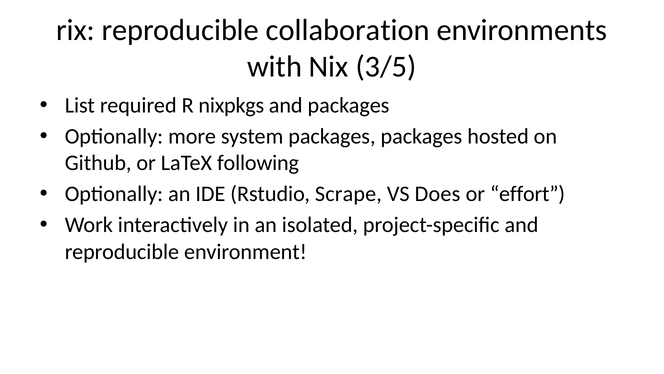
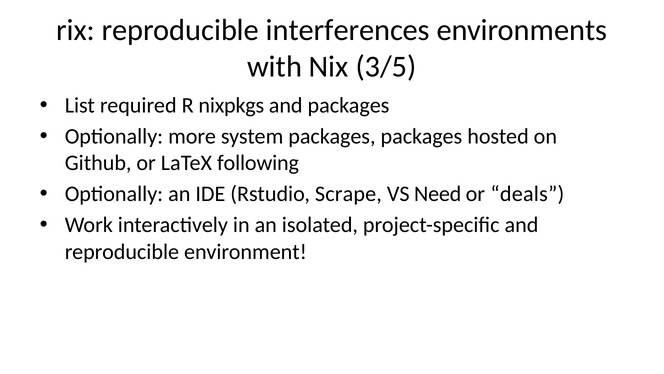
collaboration: collaboration -> interferences (348, 30)
Does: Does -> Need (438, 194)
effort: effort -> deals (527, 194)
